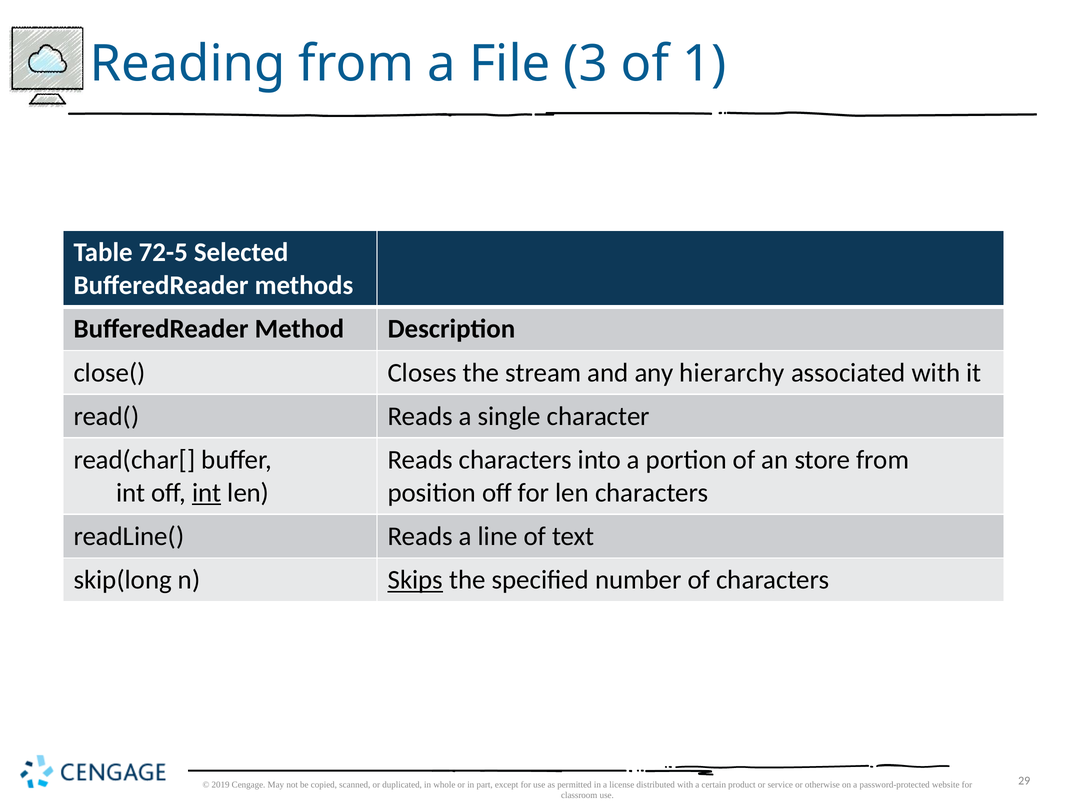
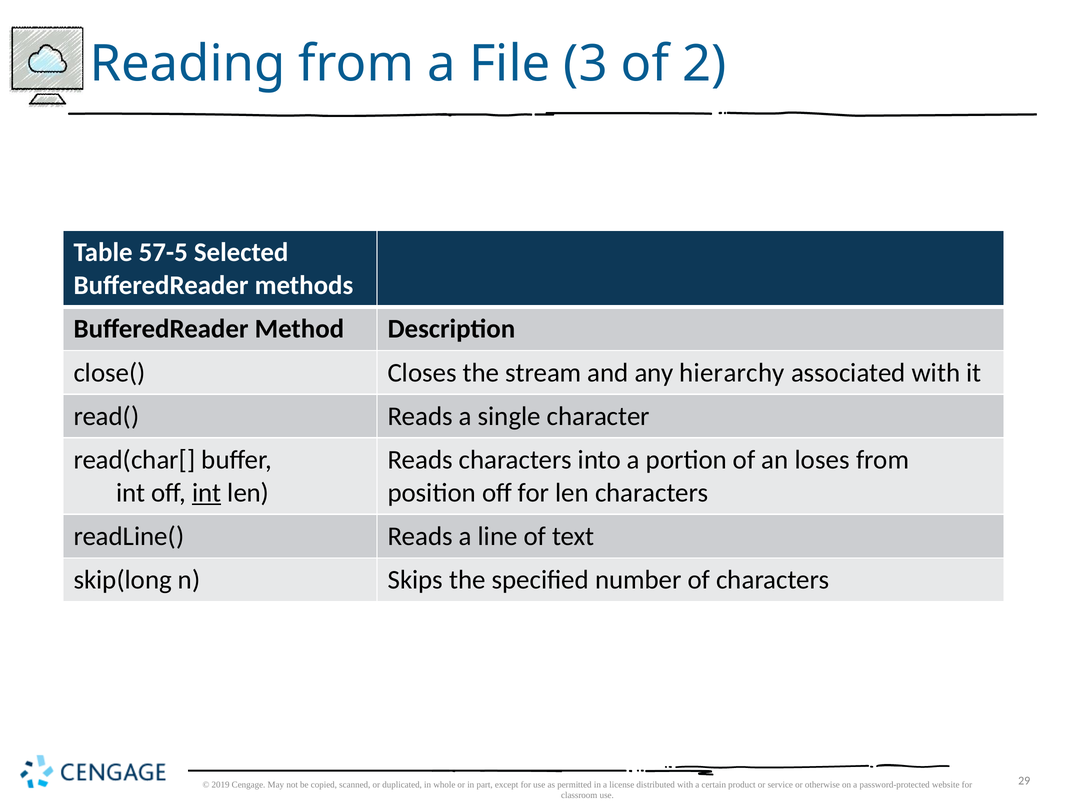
1: 1 -> 2 (704, 64)
72-5: 72-5 -> 57-5 (163, 252)
store: store -> loses (822, 460)
Skips underline: present -> none (415, 580)
